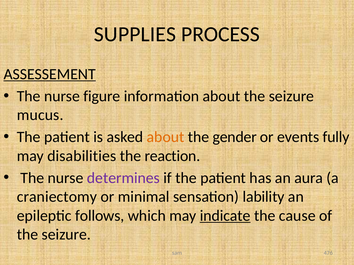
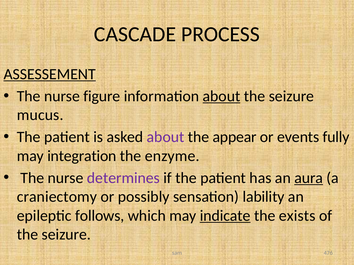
SUPPLIES: SUPPLIES -> CASCADE (135, 34)
about underline: none -> present (221, 96)
about colour: orange -> purple (166, 137)
gender: gender -> appear (235, 137)
disabilities: disabilities -> integration (82, 156)
reaction: reaction -> enzyme (172, 156)
aura underline: none -> present (309, 178)
minimal: minimal -> possibly (144, 197)
cause: cause -> exists (297, 216)
